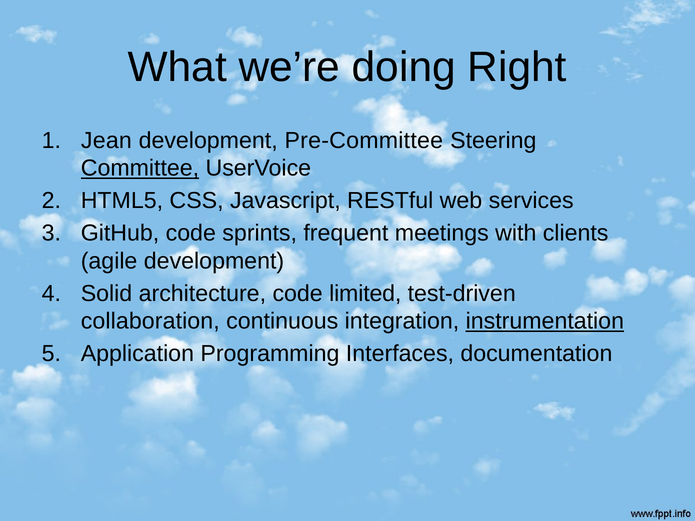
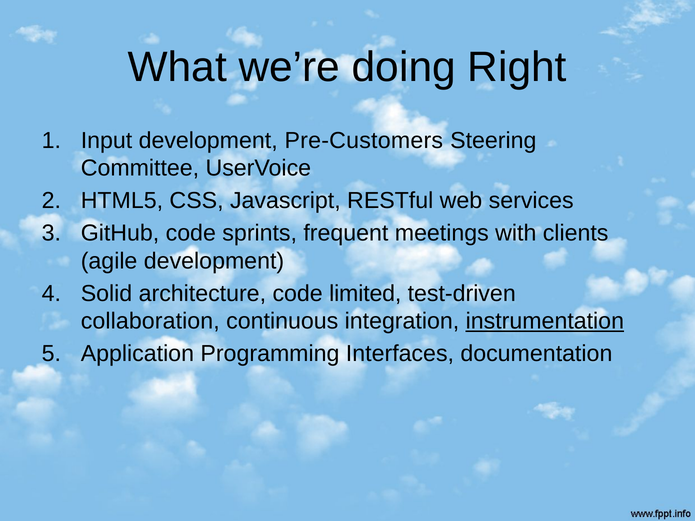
Jean: Jean -> Input (107, 141)
Pre-Committee: Pre-Committee -> Pre-Customers (364, 141)
Committee underline: present -> none (140, 168)
